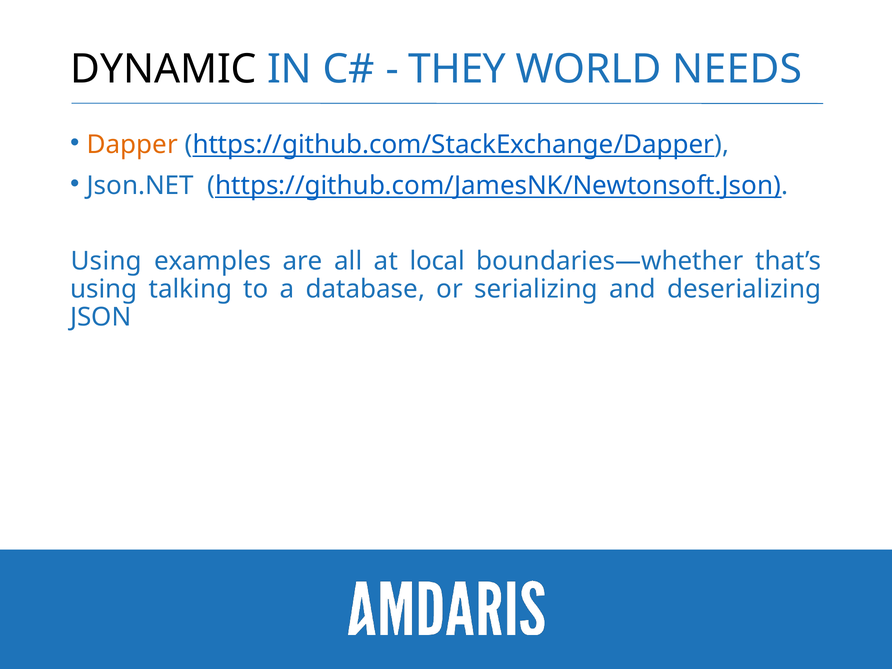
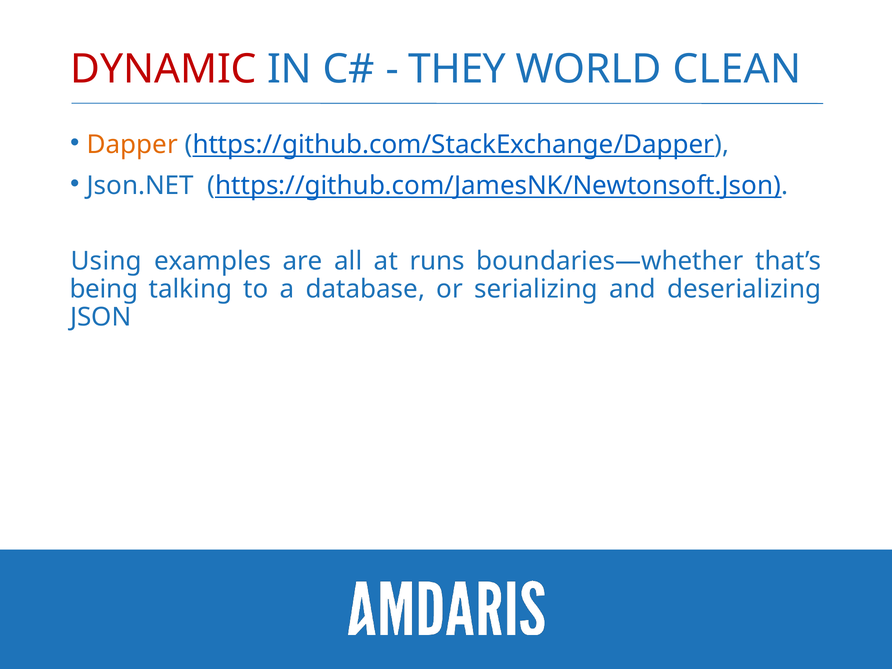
DYNAMIC colour: black -> red (163, 69)
NEEDS: NEEDS -> CLEAN (737, 69)
local: local -> runs (437, 261)
using: using -> being (104, 289)
